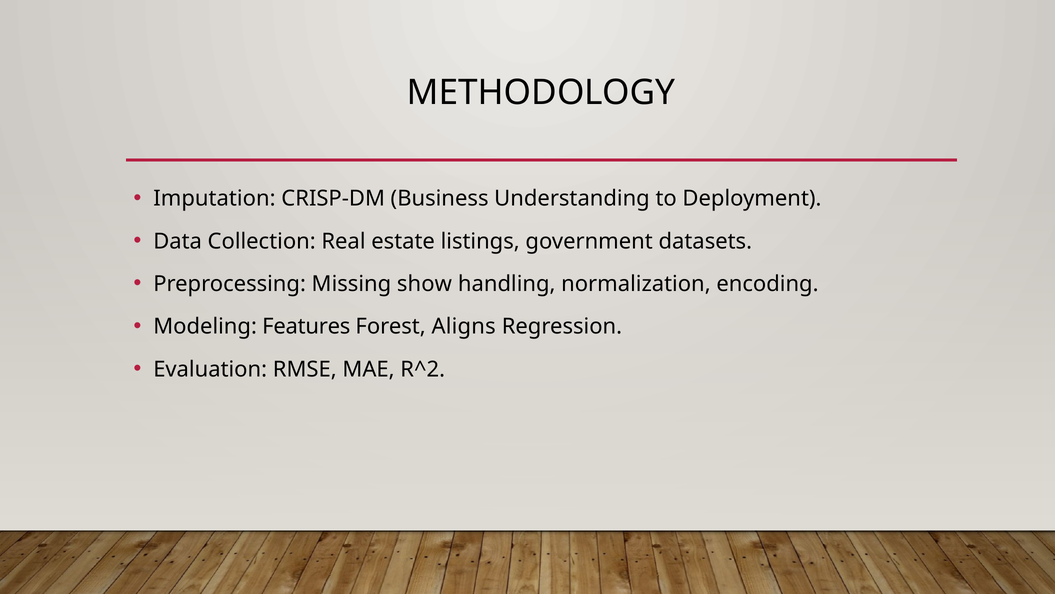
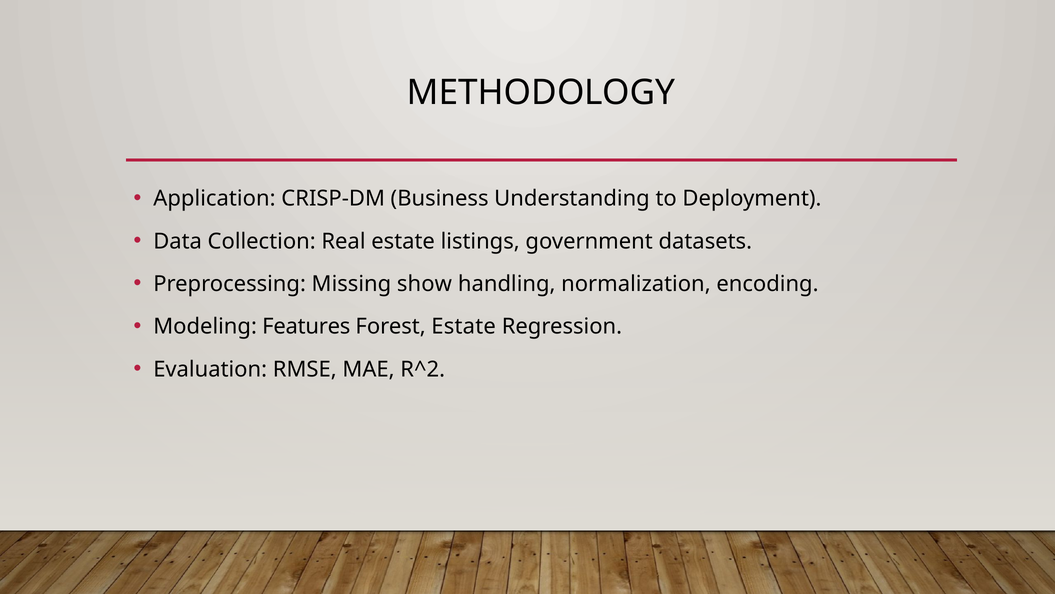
Imputation: Imputation -> Application (214, 198)
Forest Aligns: Aligns -> Estate (464, 326)
